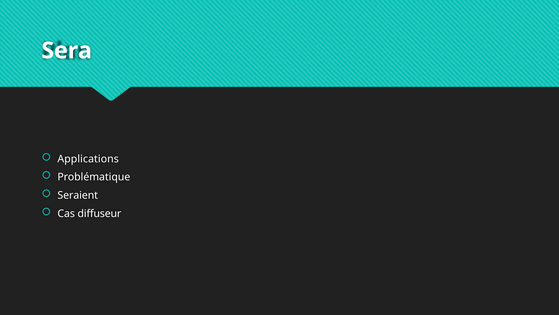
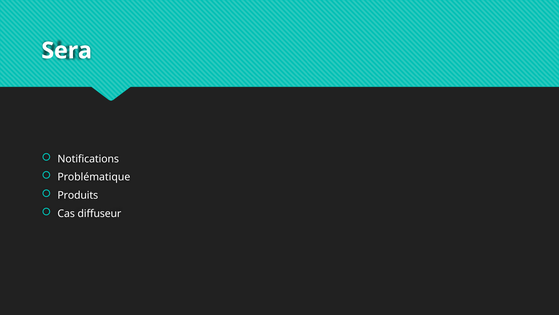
Applications: Applications -> Notifications (88, 159)
Seraient: Seraient -> Produits (78, 195)
